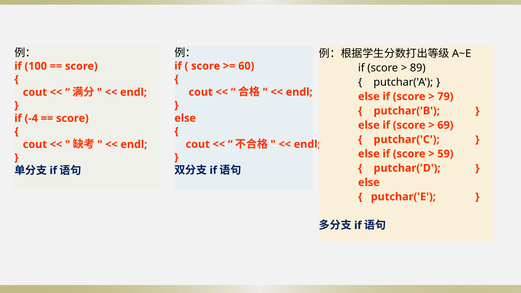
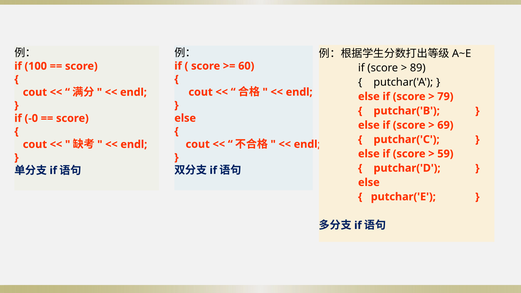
-4: -4 -> -0 (31, 118)
